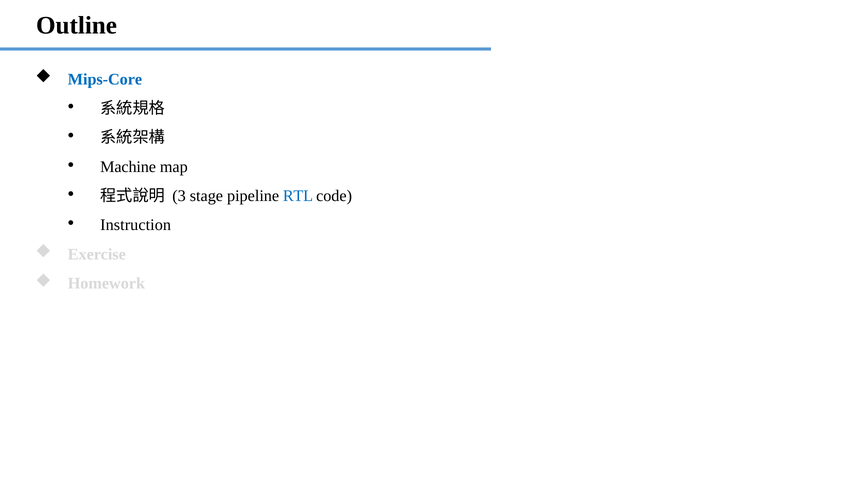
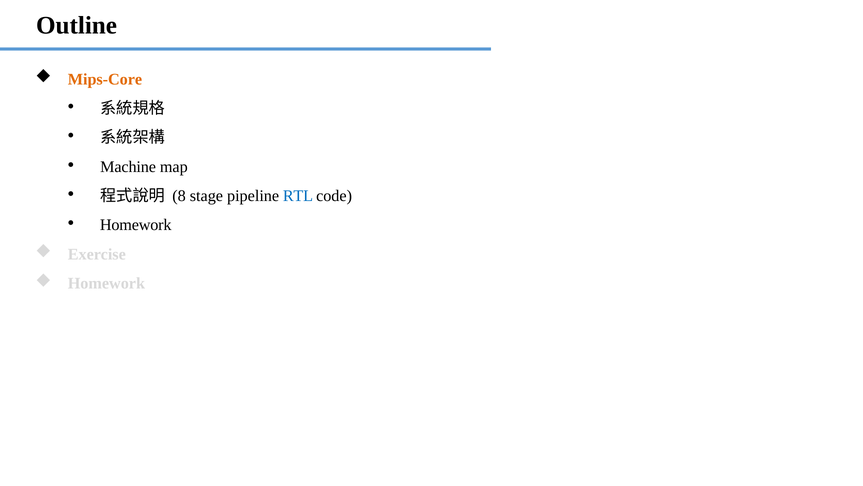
Mips-Core colour: blue -> orange (105, 79)
3: 3 -> 8 (179, 196)
Instruction: Instruction -> Homework (136, 225)
